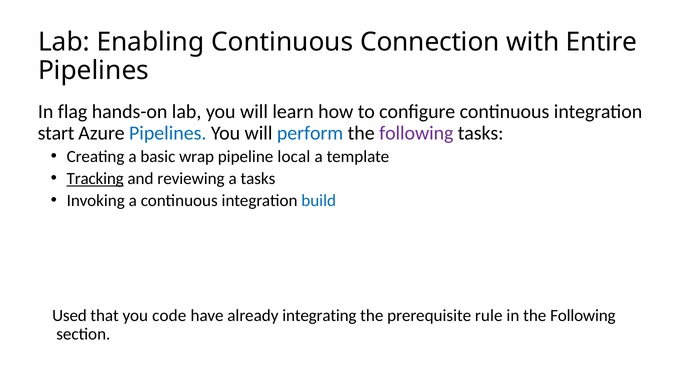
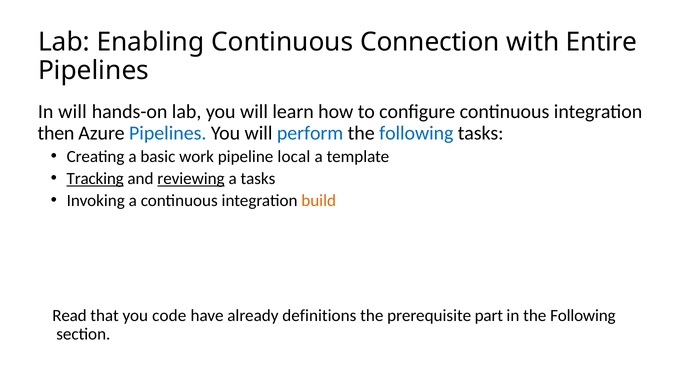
In flag: flag -> will (72, 111)
start: start -> then (56, 133)
following colour: purple -> blue (416, 133)
wrap: wrap -> work (197, 157)
reviewing underline: none -> present (191, 179)
build colour: blue -> orange (319, 201)
Used: Used -> Read (70, 316)
integrating: integrating -> definitions (319, 316)
rule: rule -> part (489, 316)
